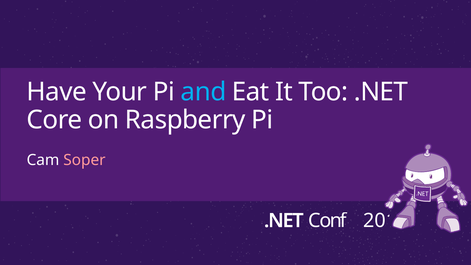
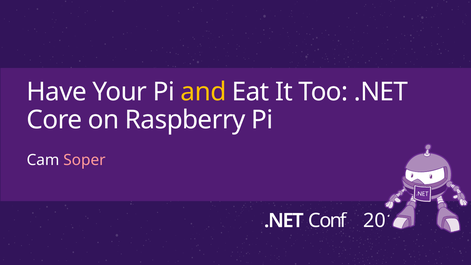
and colour: light blue -> yellow (203, 92)
